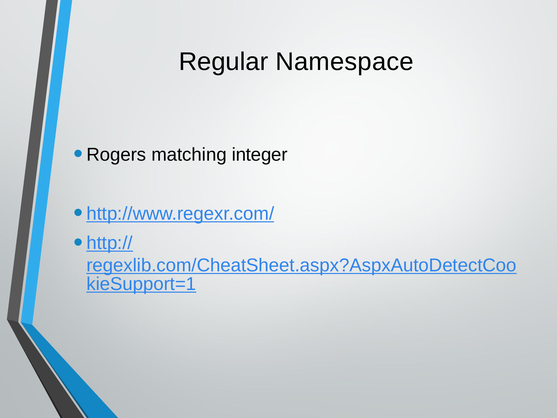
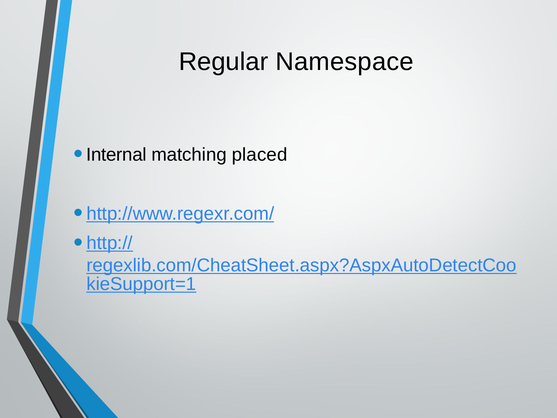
Rogers: Rogers -> Internal (116, 155)
integer: integer -> placed (260, 155)
